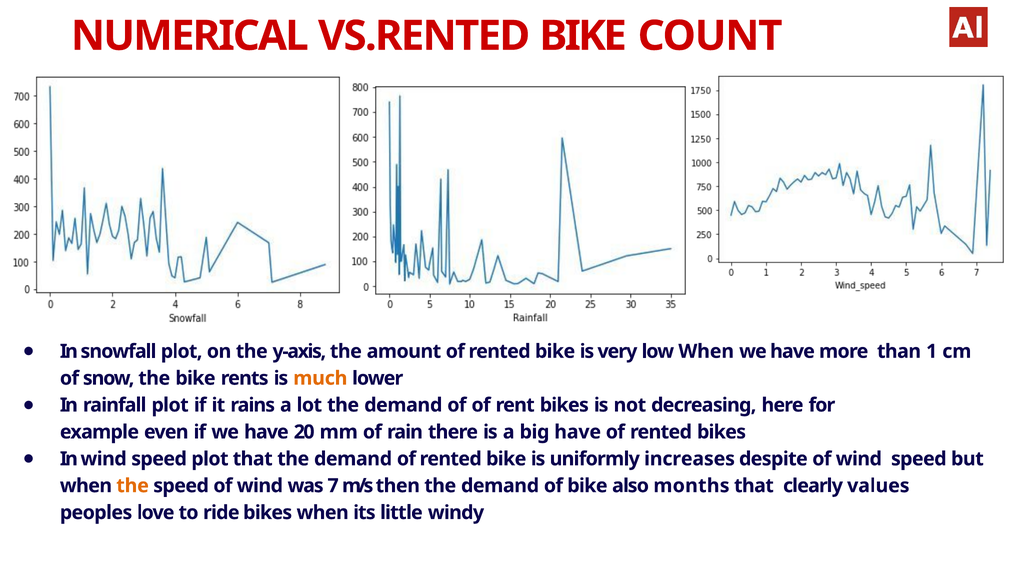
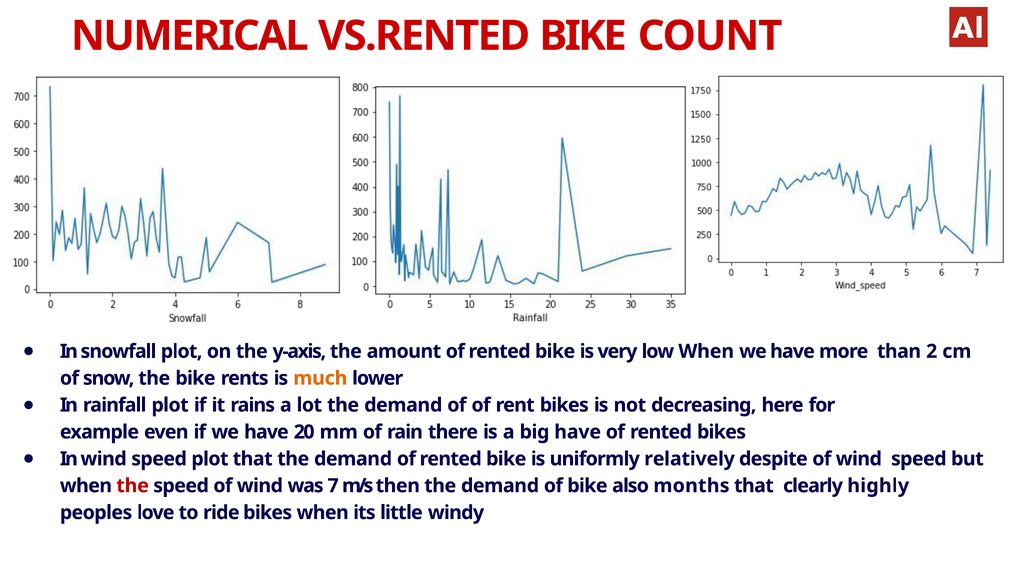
1: 1 -> 2 (932, 351)
increases: increases -> relatively (690, 459)
the colour: orange -> red (133, 485)
values: values -> highly (878, 485)
